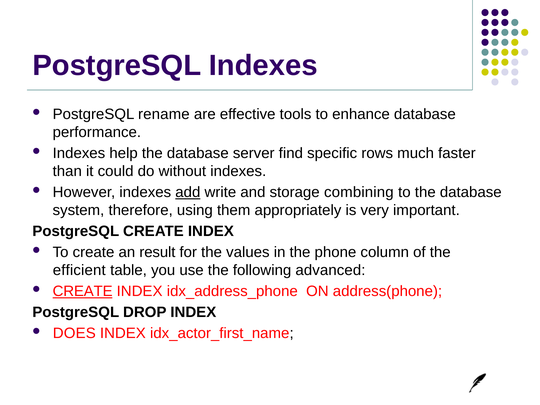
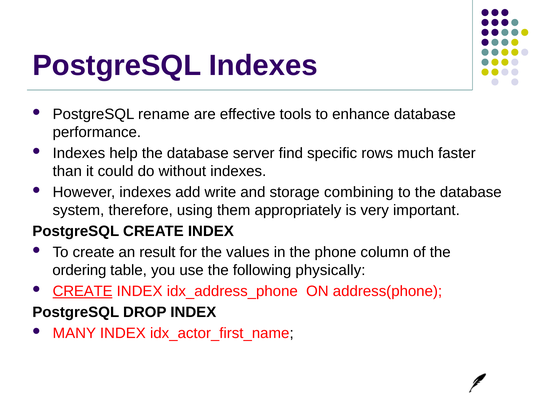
add underline: present -> none (188, 192)
efficient: efficient -> ordering (79, 270)
advanced: advanced -> physically (330, 270)
DOES: DOES -> MANY (74, 333)
